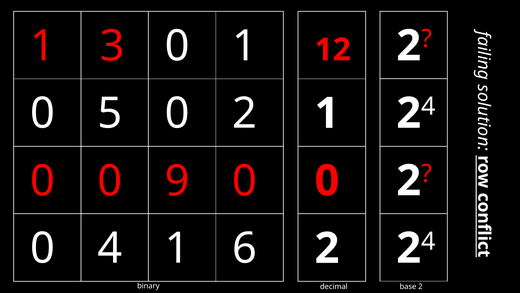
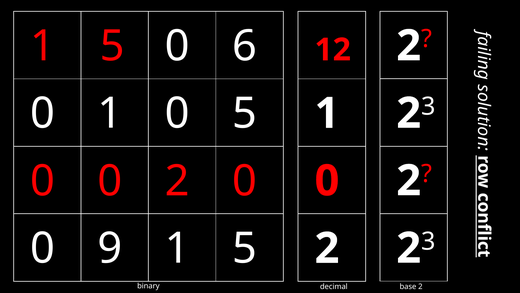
3: 3 -> 5 (112, 46)
0 1: 1 -> 6 (245, 46)
0 5: 5 -> 1 (110, 113)
2: 2 -> 5 (245, 113)
4: 4 -> 3 (428, 106)
0 0 9: 9 -> 2 (177, 181)
0 4: 4 -> 9 (110, 248)
6: 6 -> 5 (245, 248)
4: 4 -> 3 (428, 241)
